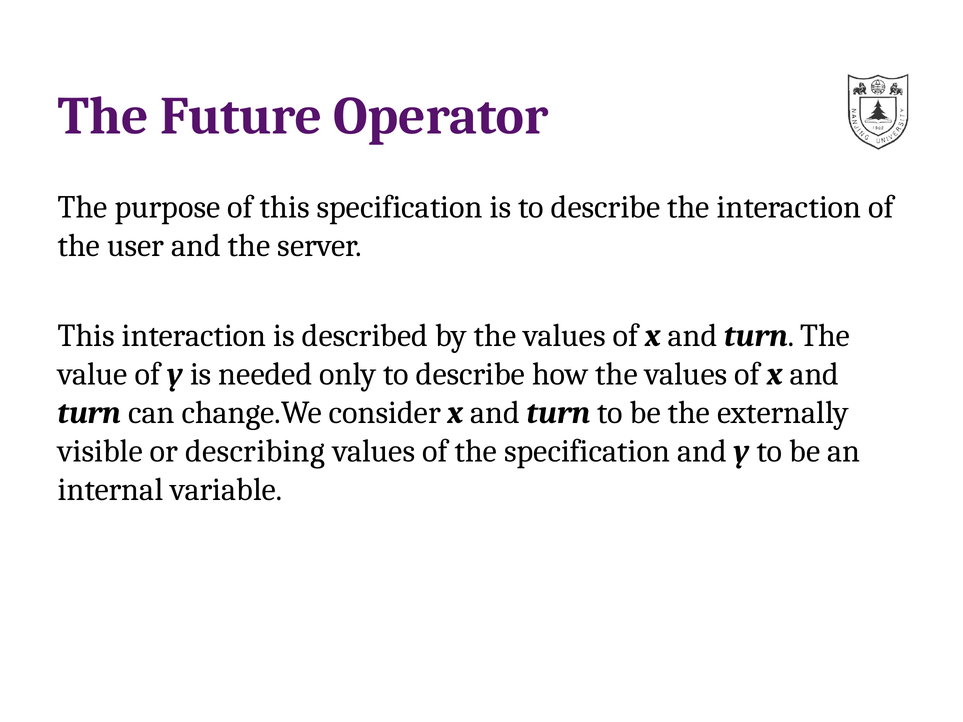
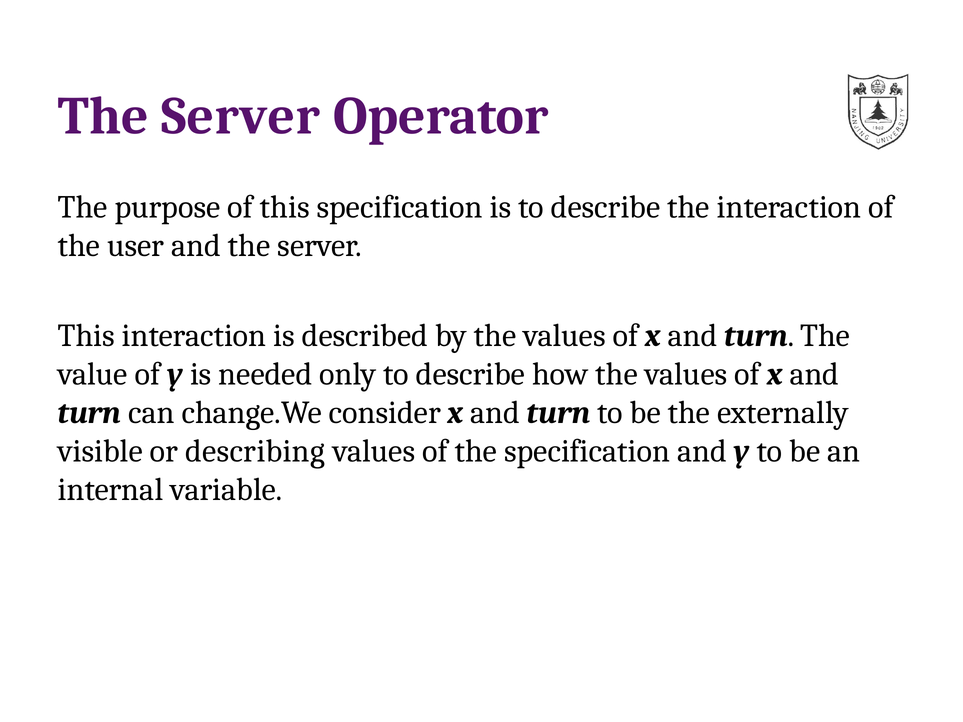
Future: Future -> Server (241, 116)
